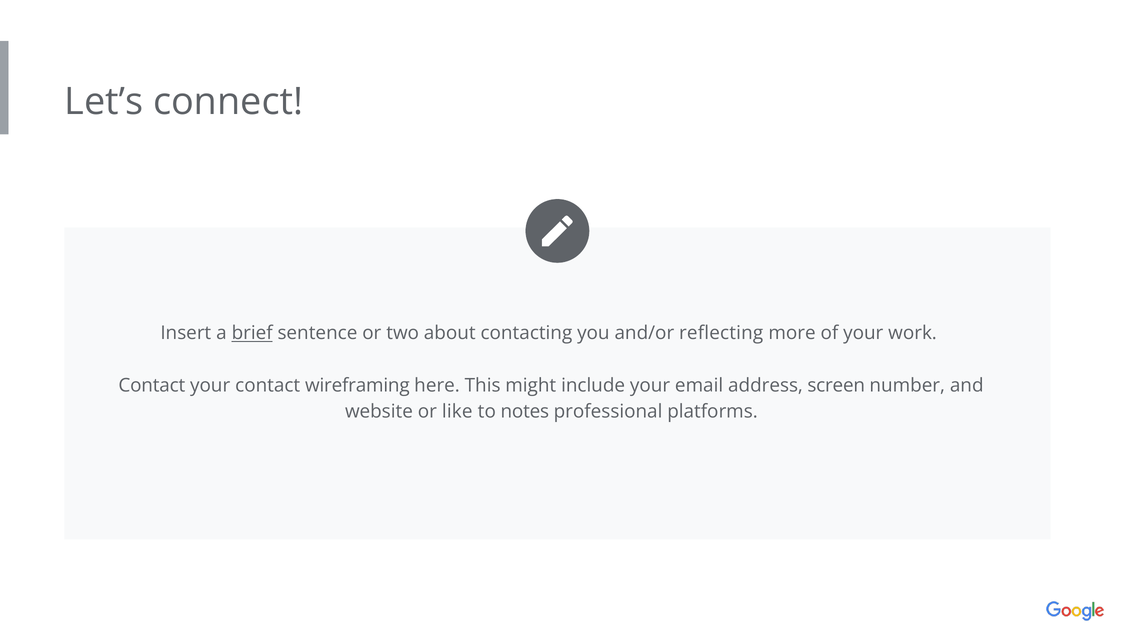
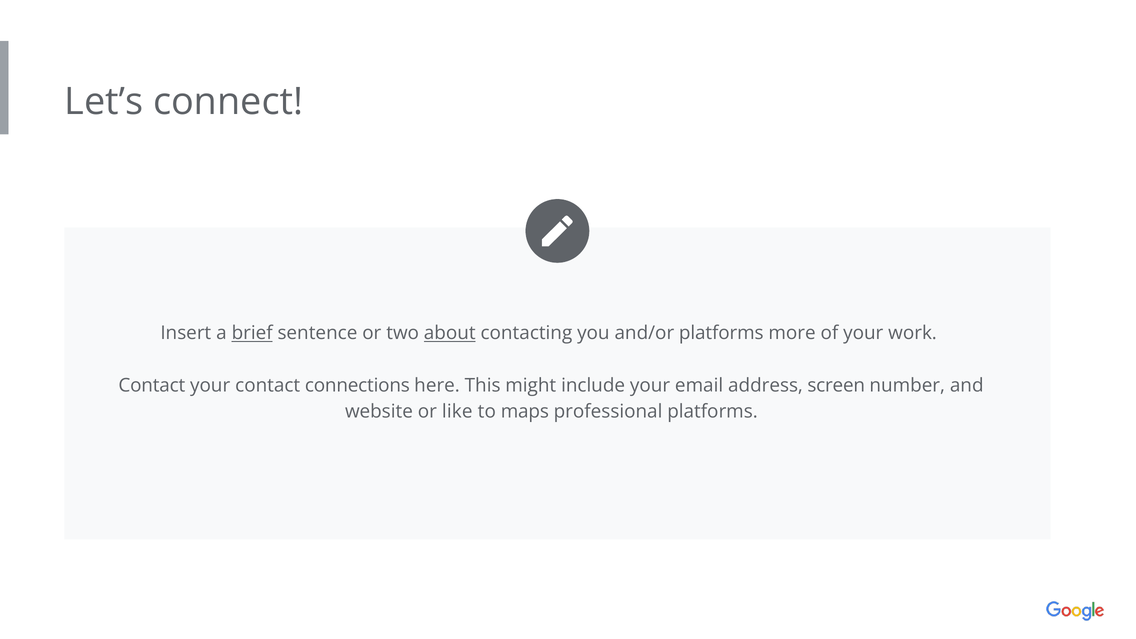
about underline: none -> present (450, 333)
and/or reflecting: reflecting -> platforms (721, 333)
wireframing: wireframing -> connections (357, 385)
notes: notes -> maps (525, 412)
